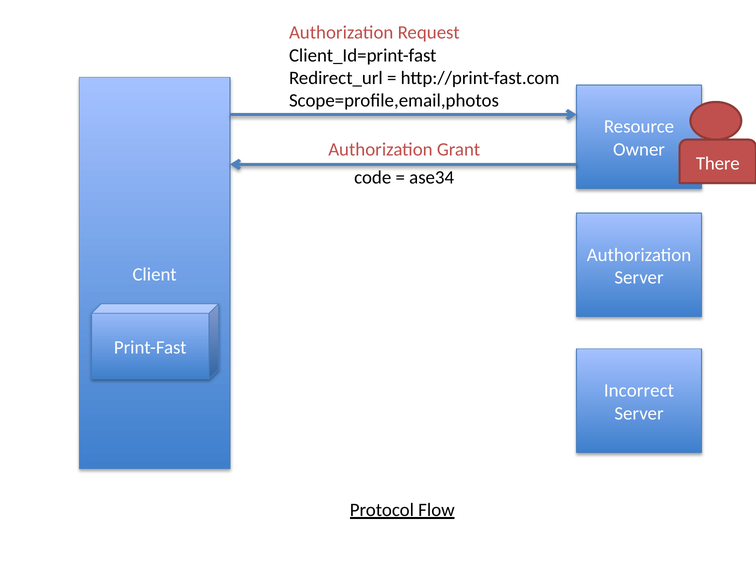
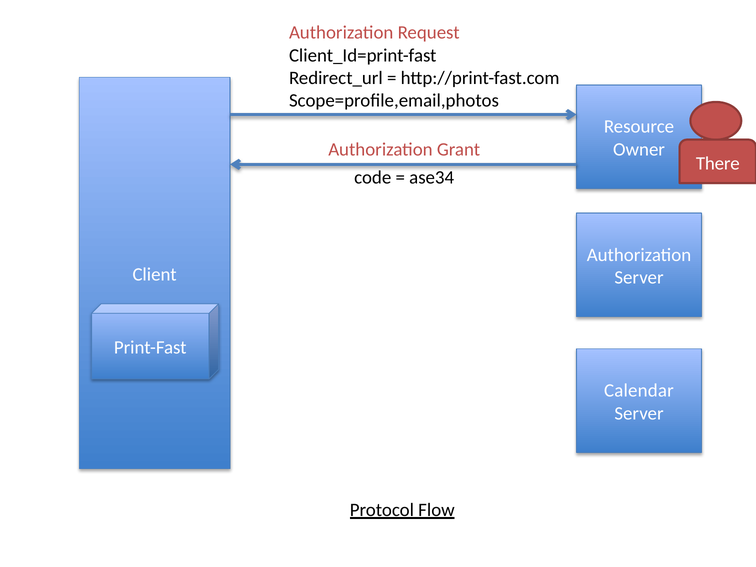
Incorrect: Incorrect -> Calendar (639, 391)
